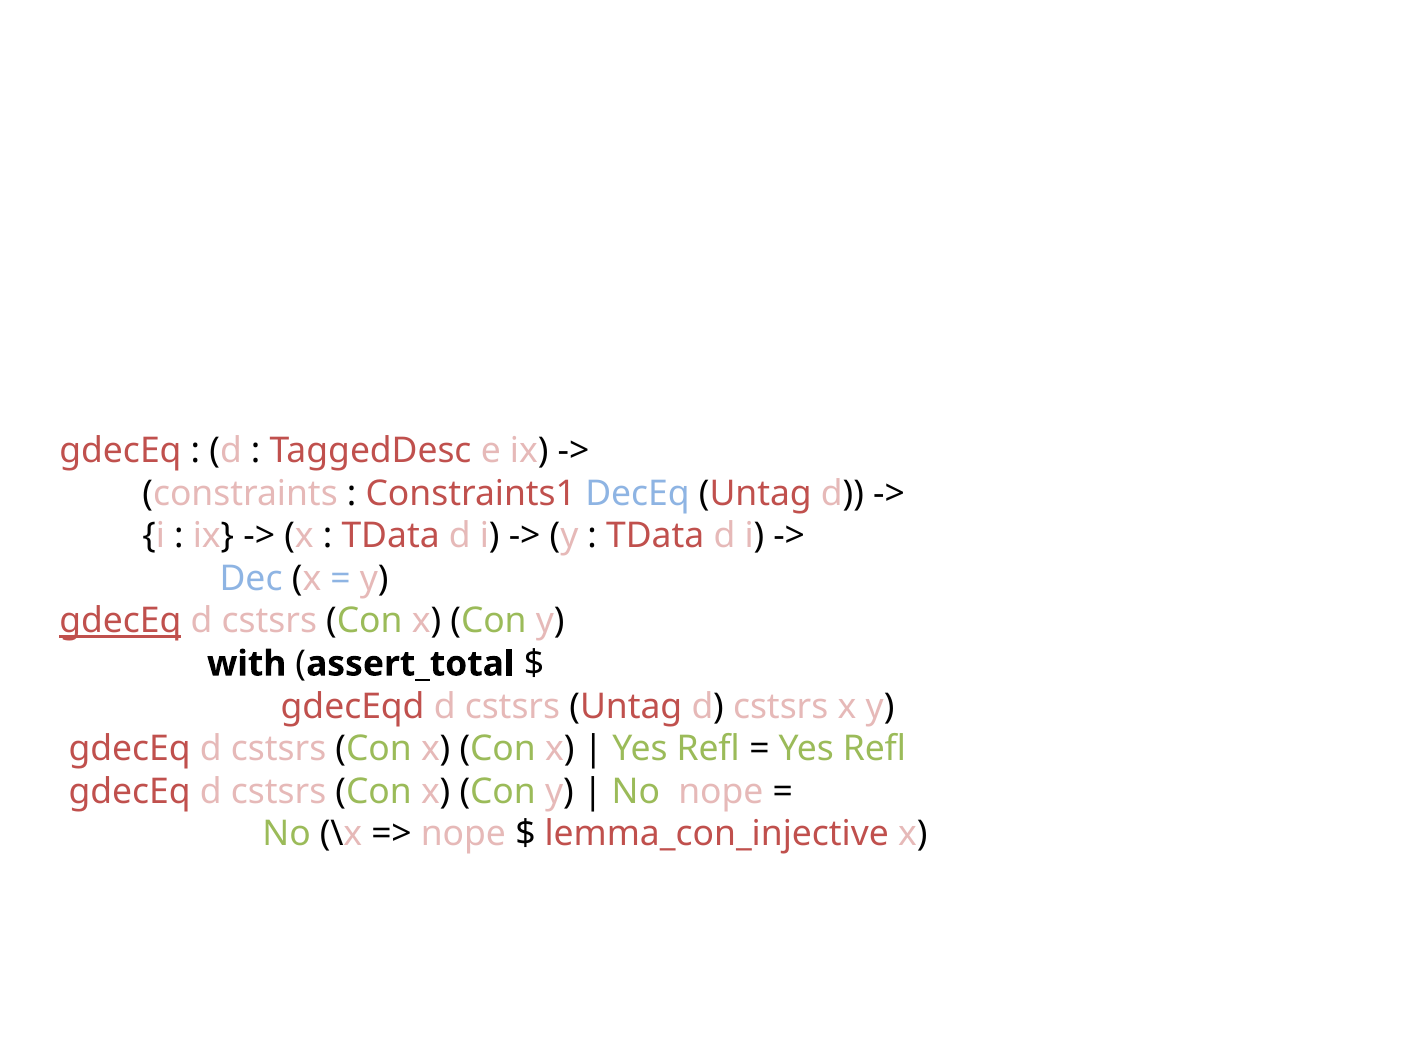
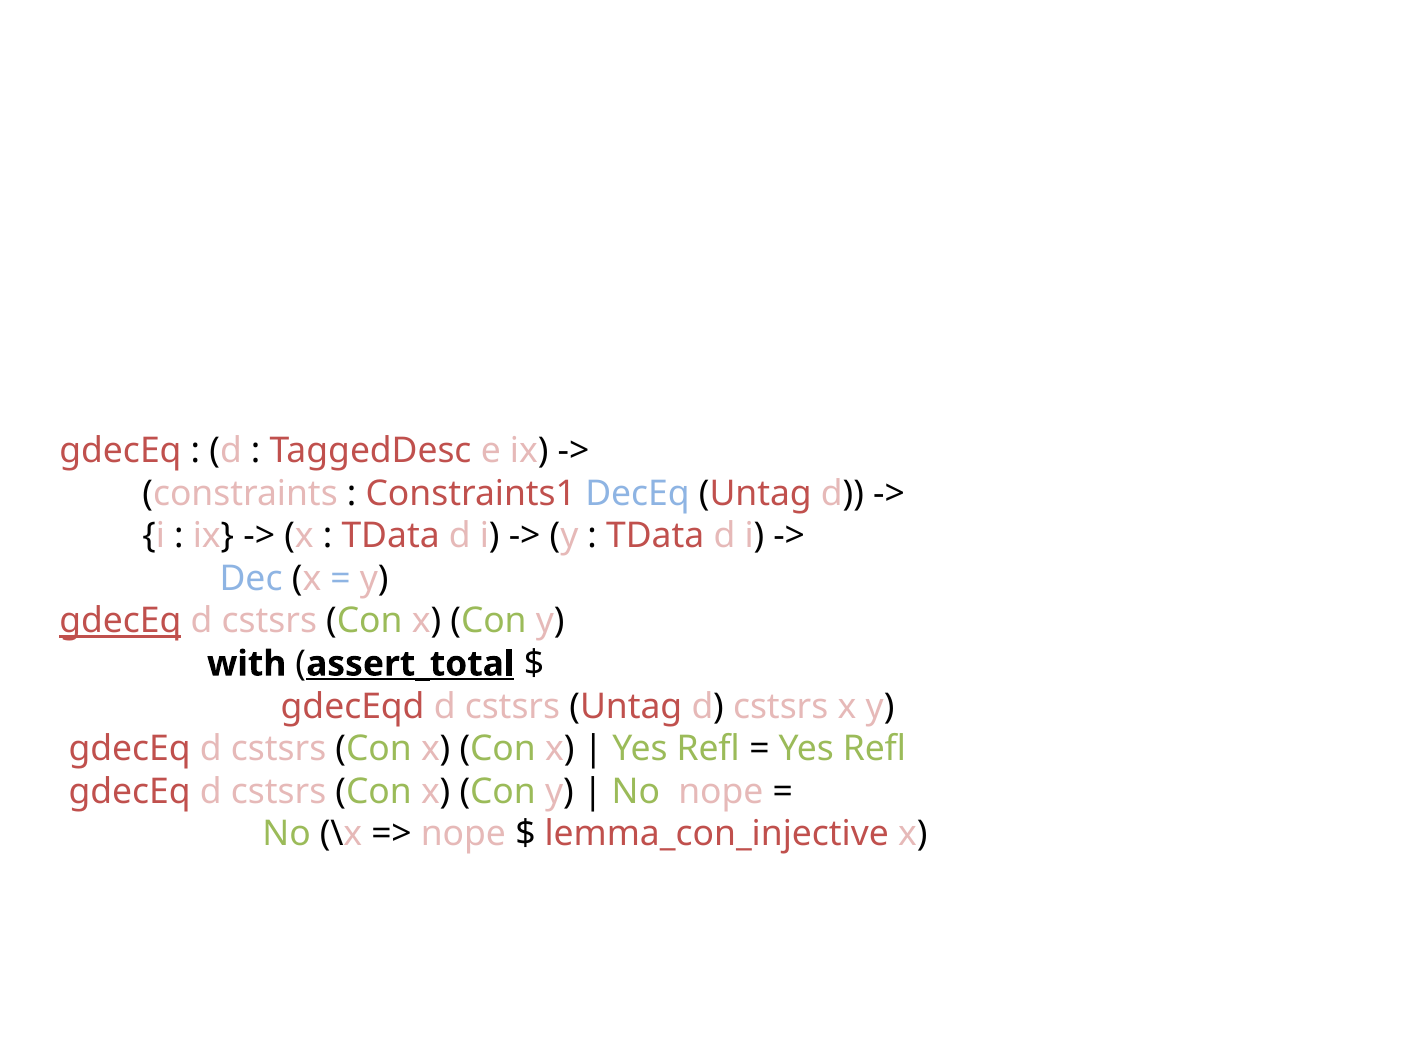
assert_total underline: none -> present (410, 664)
